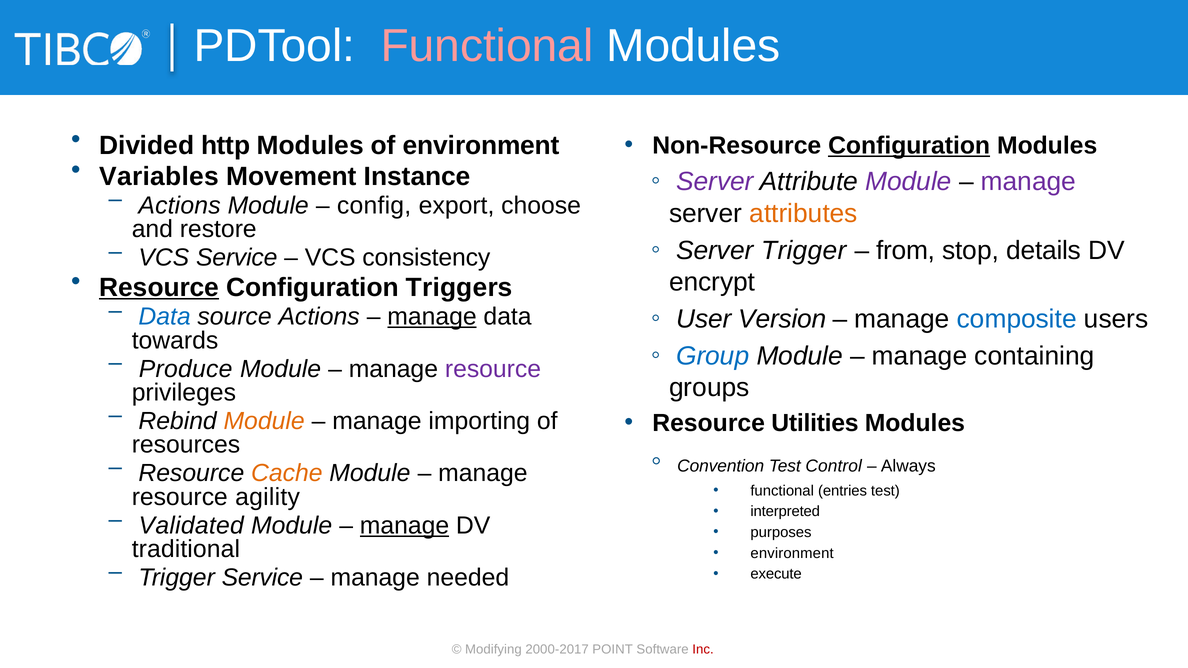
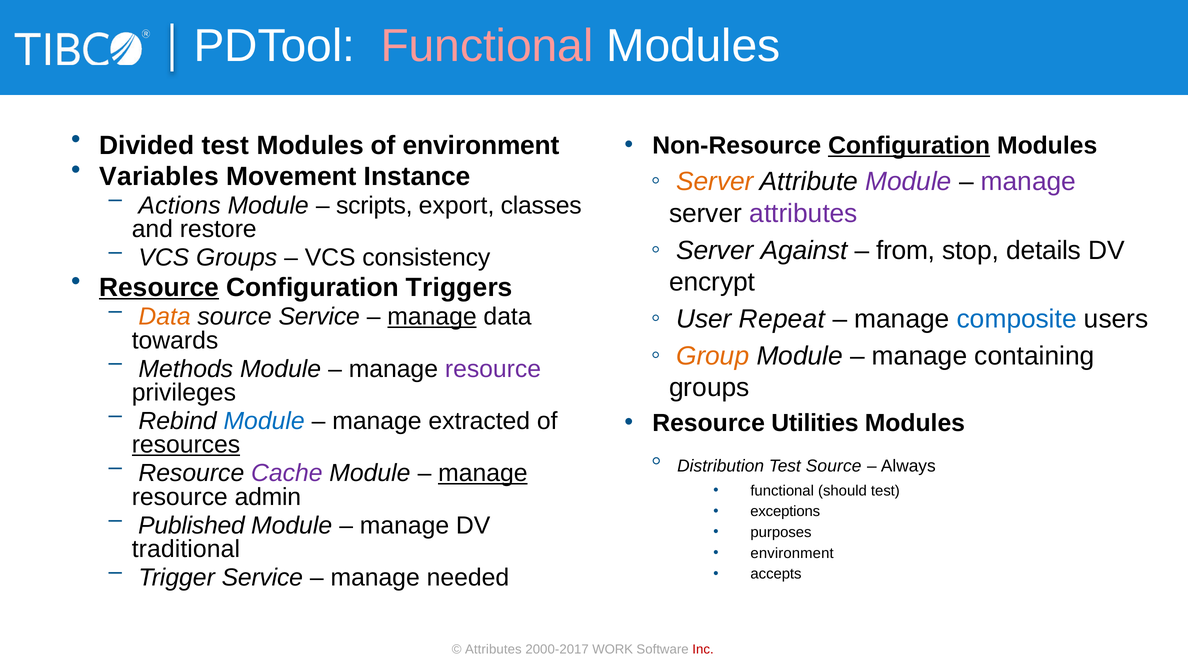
Divided http: http -> test (225, 146)
Server colour: purple -> orange (715, 182)
config: config -> scripts (374, 205)
choose: choose -> classes (541, 205)
attributes colour: orange -> purple (804, 214)
Server Trigger: Trigger -> Against (804, 250)
VCS Service: Service -> Groups (237, 258)
Data colour: blue -> orange (165, 317)
source Actions: Actions -> Service (319, 317)
Version: Version -> Repeat (782, 319)
Group colour: blue -> orange (713, 356)
Produce: Produce -> Methods (186, 369)
Module colour: orange -> blue (264, 421)
importing: importing -> extracted (479, 421)
resources underline: none -> present (186, 445)
Convention: Convention -> Distribution (721, 466)
Test Control: Control -> Source (834, 466)
Cache colour: orange -> purple (287, 473)
manage underline: none -> present (483, 473)
entries: entries -> should (842, 491)
agility: agility -> admin (268, 497)
interpreted: interpreted -> exceptions (785, 512)
Validated: Validated -> Published (192, 526)
manage underline: present -> none (404, 526)
execute: execute -> accepts (776, 574)
Modifying: Modifying -> Attributes (493, 650)
POINT: POINT -> WORK (613, 650)
